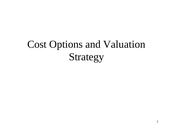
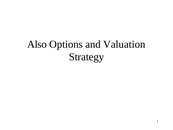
Cost: Cost -> Also (37, 44)
